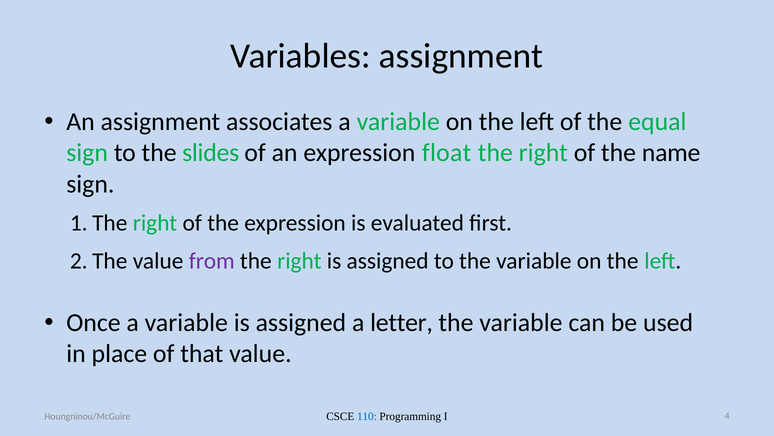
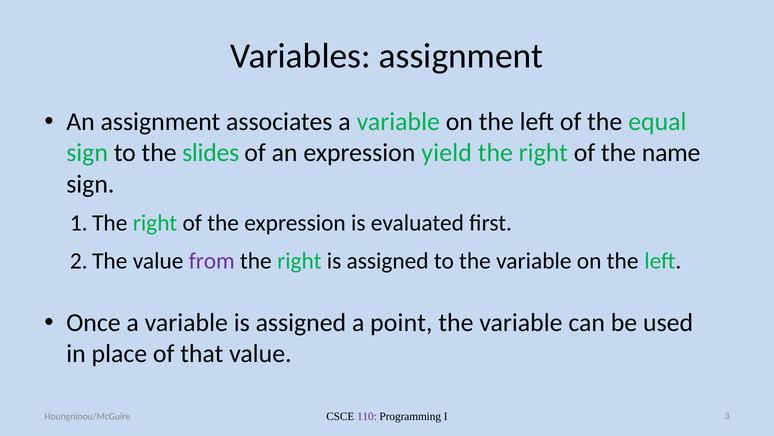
float: float -> yield (447, 153)
letter: letter -> point (401, 322)
110 colour: blue -> purple (367, 416)
4: 4 -> 3 (727, 416)
